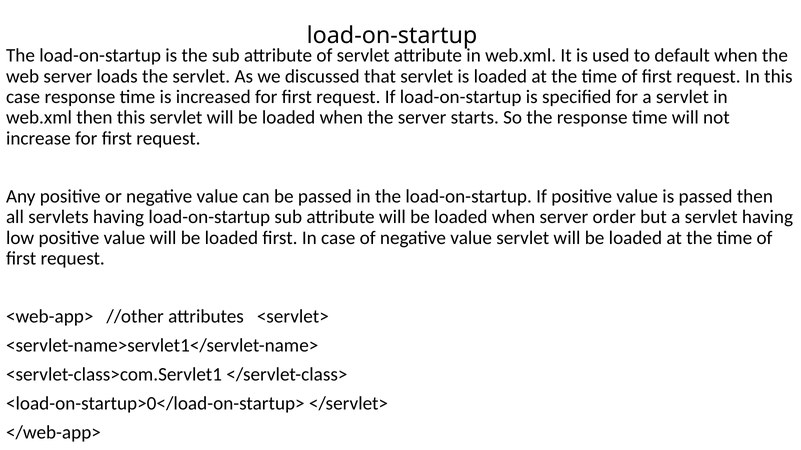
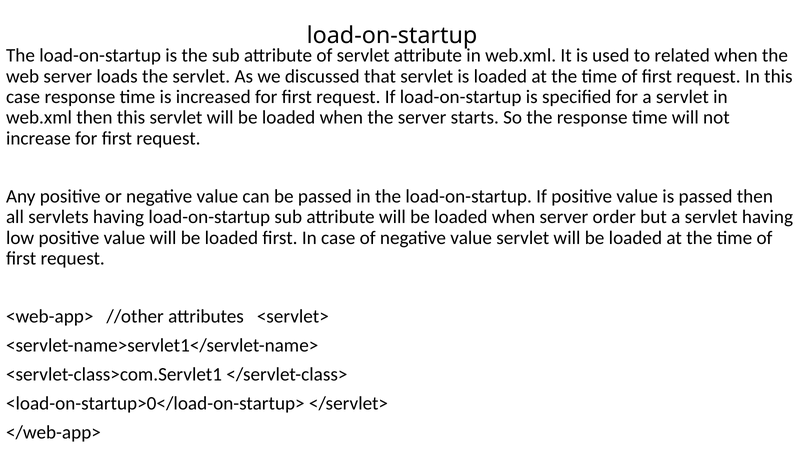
default: default -> related (682, 56)
